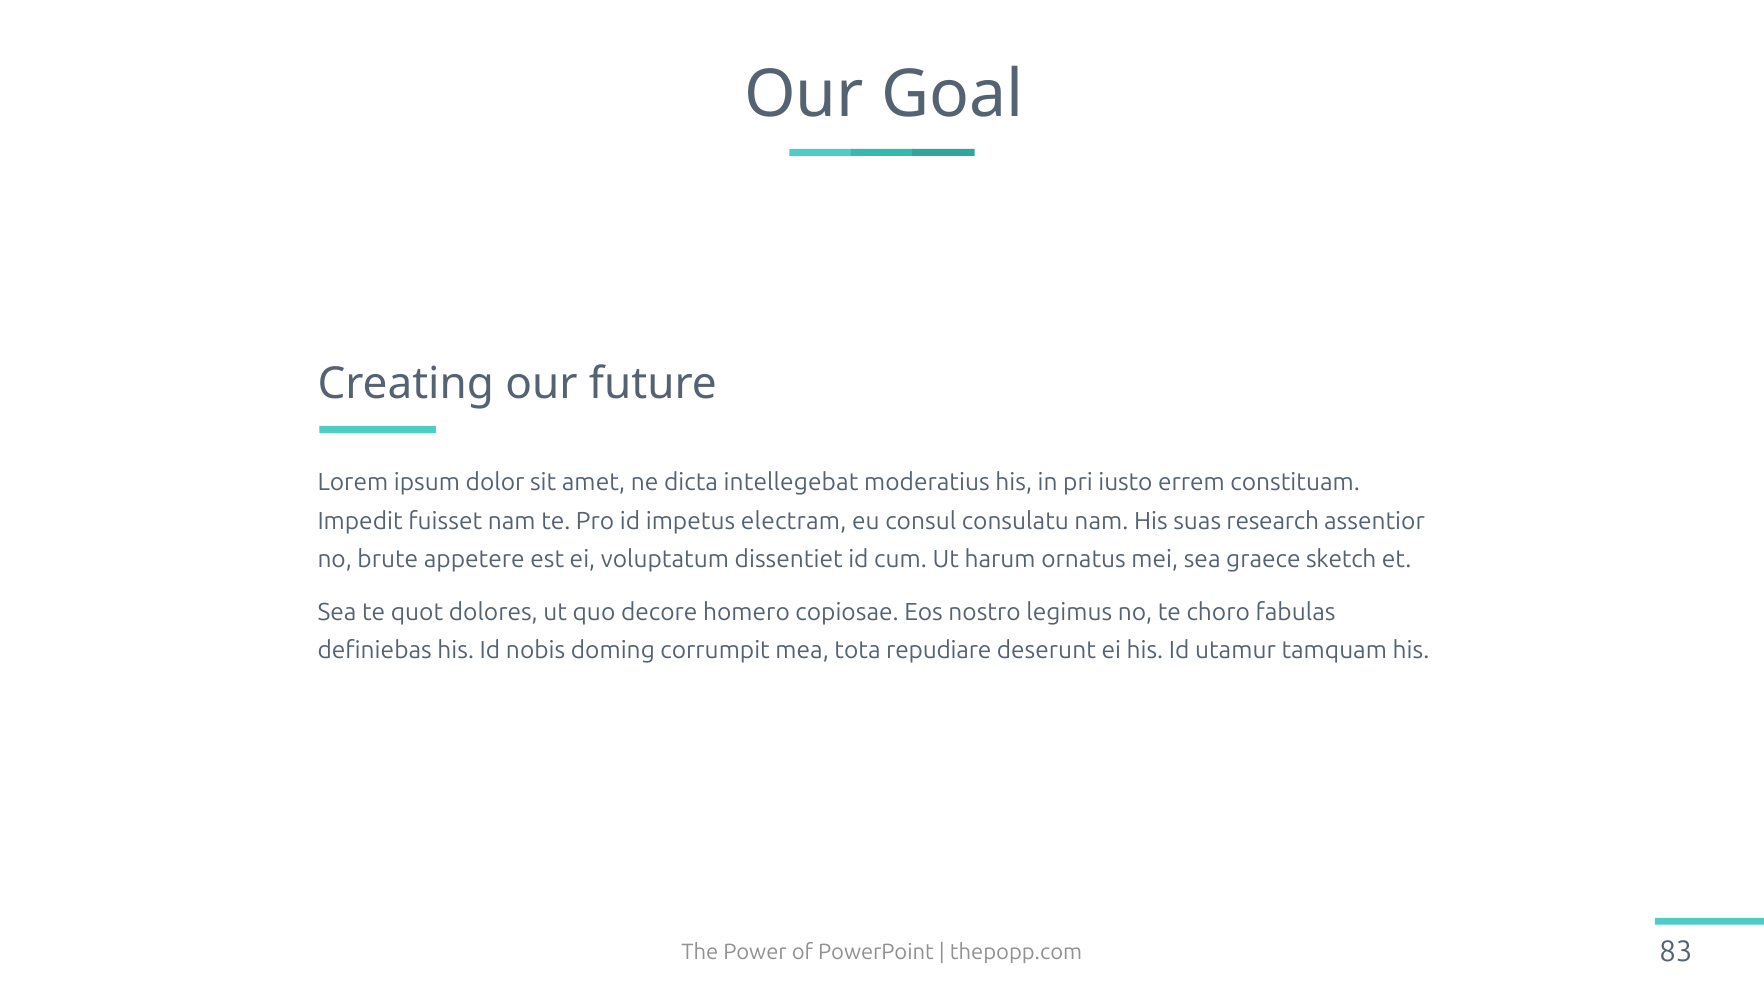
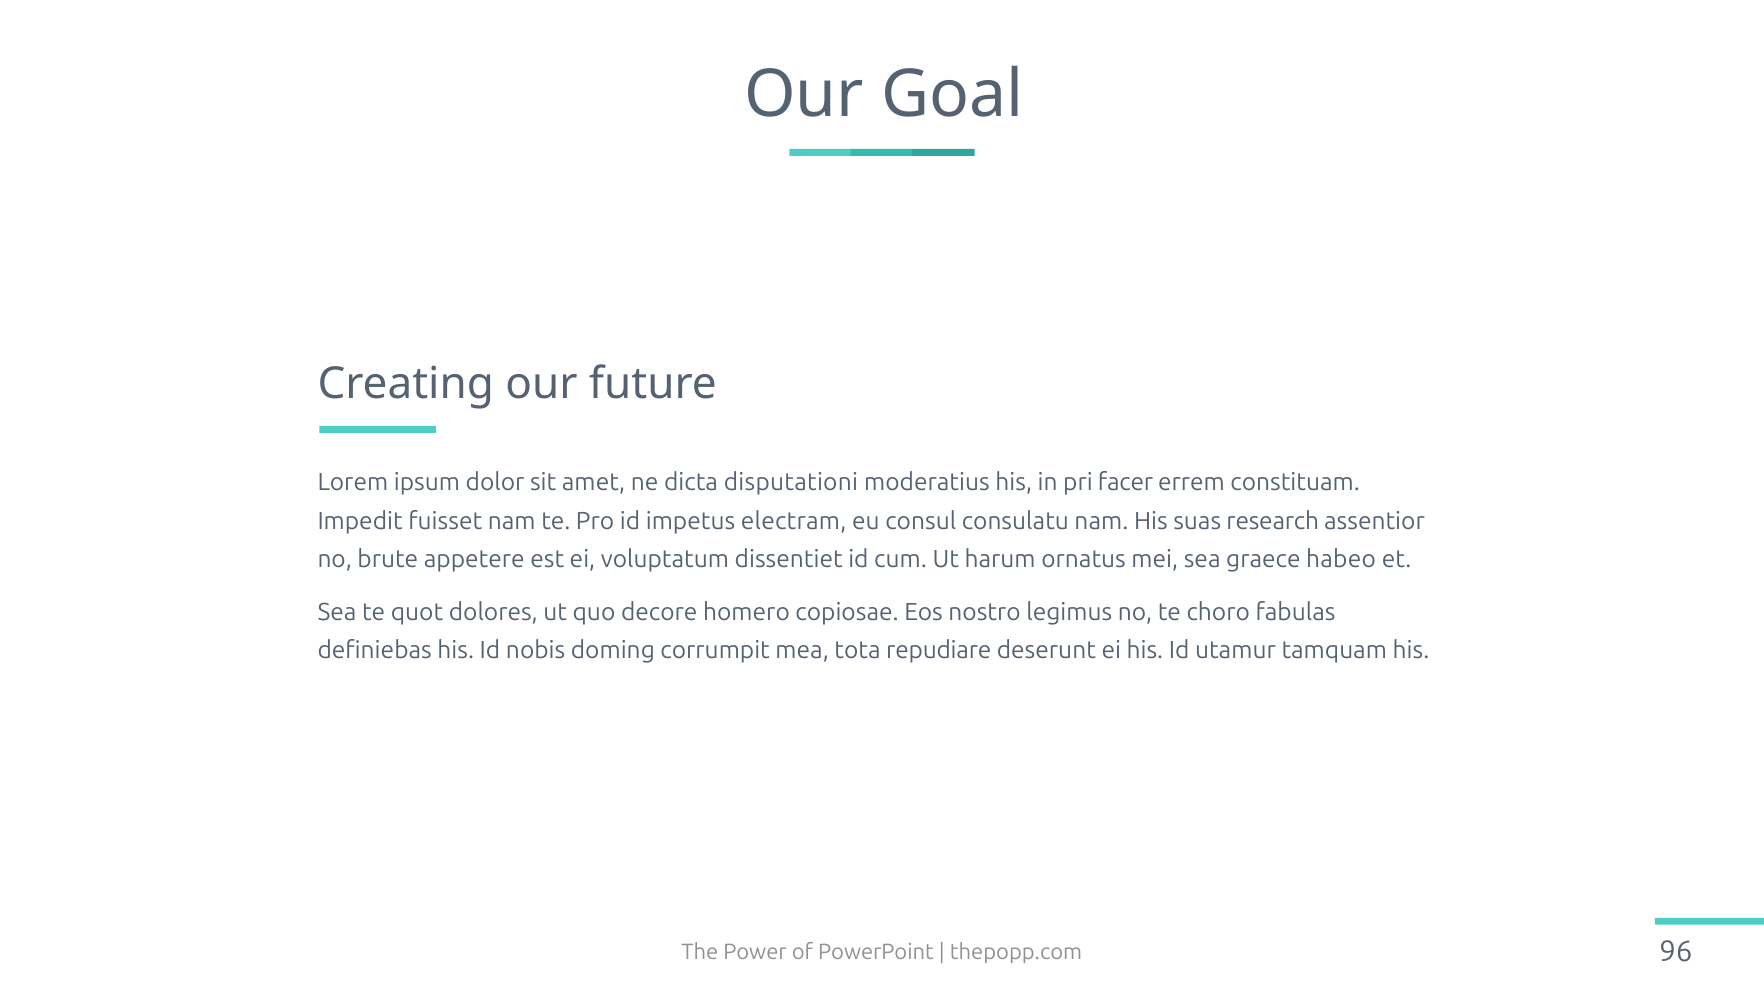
intellegebat: intellegebat -> disputationi (791, 483)
iusto: iusto -> facer (1126, 483)
sketch: sketch -> habeo (1341, 559)
83: 83 -> 96 (1676, 952)
